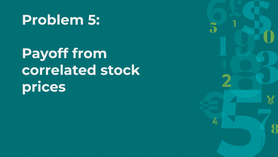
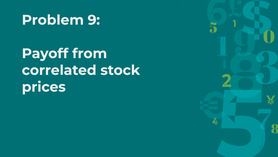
5: 5 -> 9 (94, 20)
